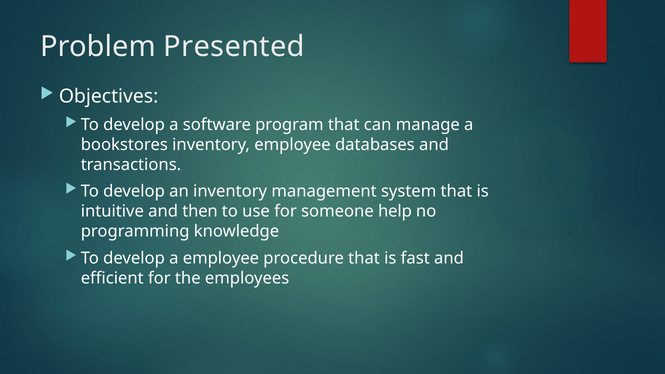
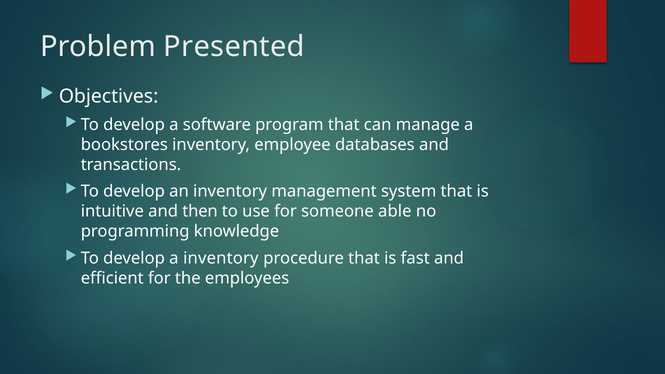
help: help -> able (395, 211)
a employee: employee -> inventory (221, 258)
